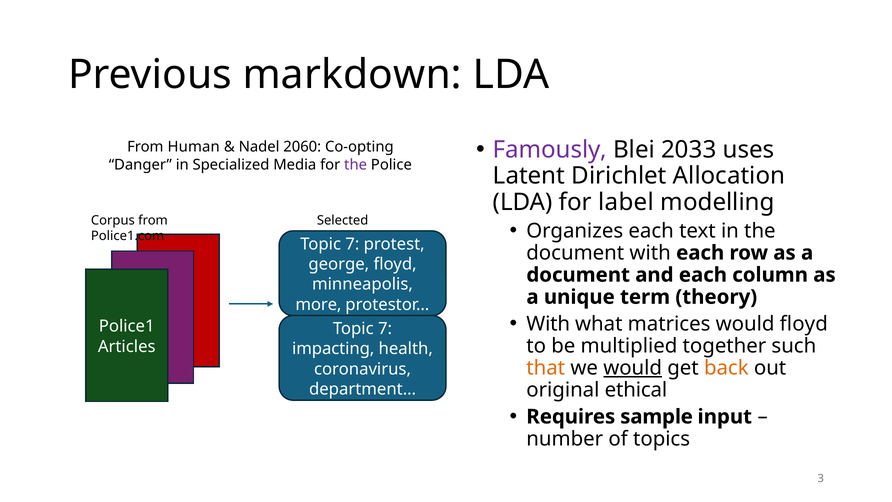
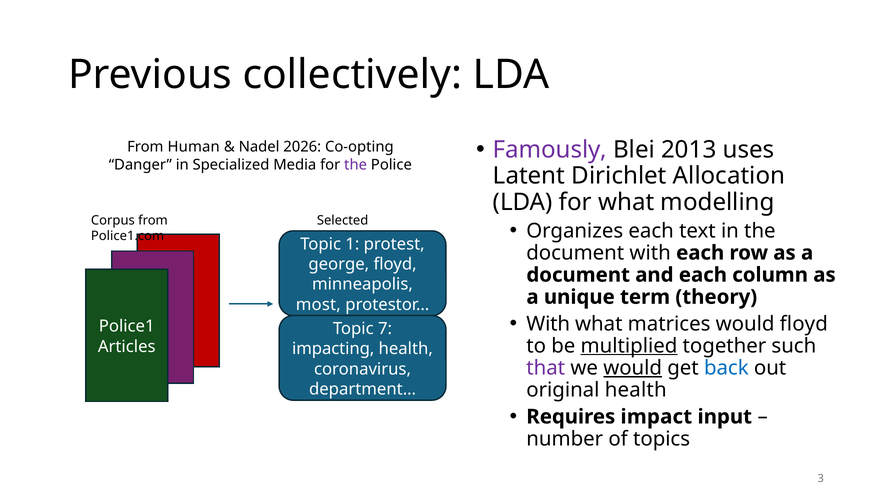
markdown: markdown -> collectively (352, 75)
2033: 2033 -> 2013 (689, 150)
2060: 2060 -> 2026 (302, 147)
for label: label -> what (626, 202)
7: 7 -> 1 (352, 244)
more: more -> most (318, 304)
multiplied underline: none -> present (629, 346)
that colour: orange -> purple (546, 368)
back colour: orange -> blue (726, 368)
original ethical: ethical -> health (636, 390)
sample: sample -> impact (656, 417)
